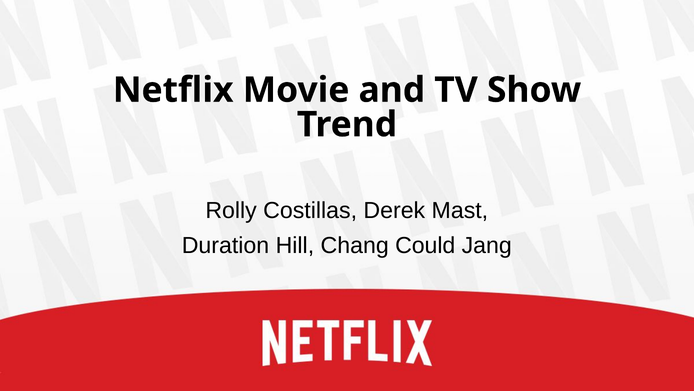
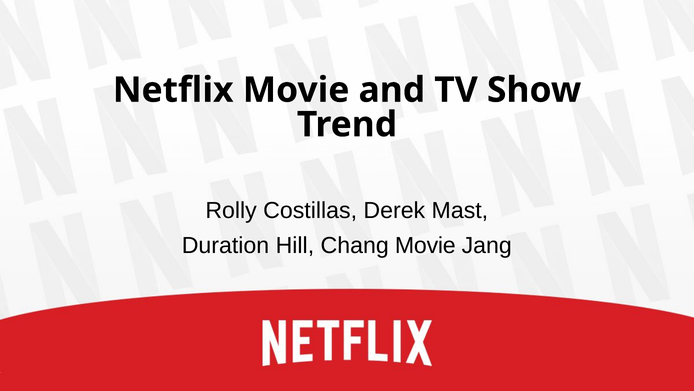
Chang Could: Could -> Movie (425, 245)
